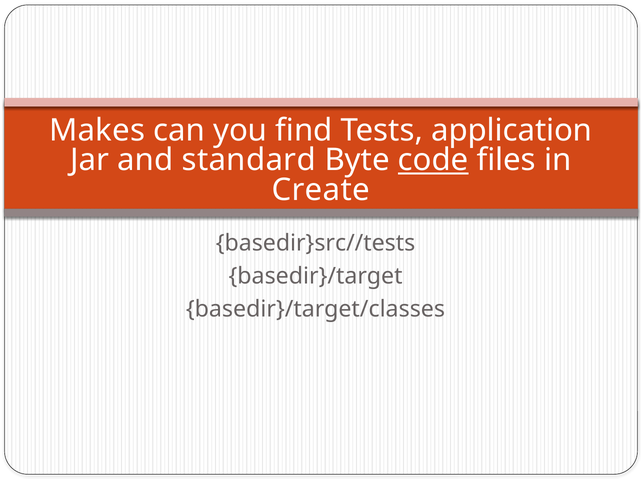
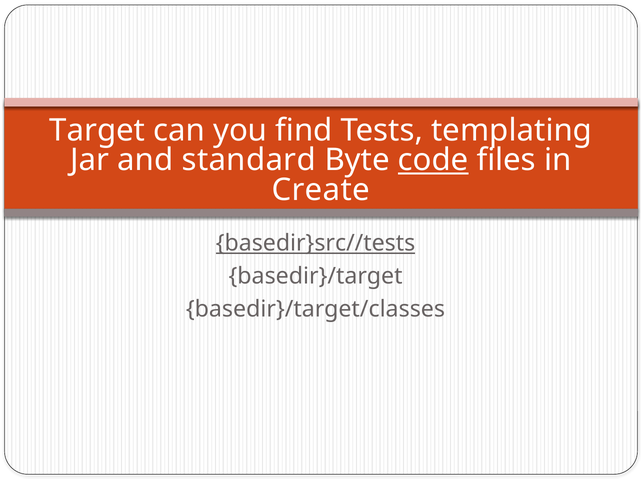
Makes: Makes -> Target (97, 130)
application: application -> templating (512, 130)
basedir}src//tests underline: none -> present (316, 243)
